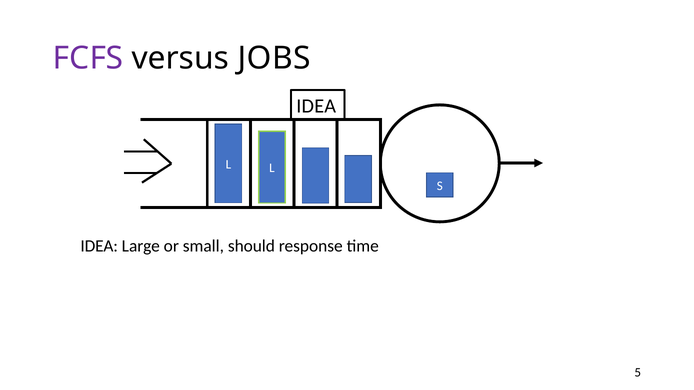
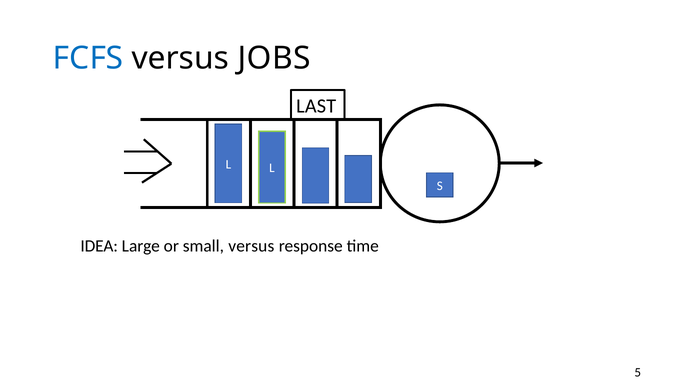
FCFS colour: purple -> blue (88, 58)
IDEA: IDEA -> LAST (316, 106)
small should: should -> versus (251, 246)
